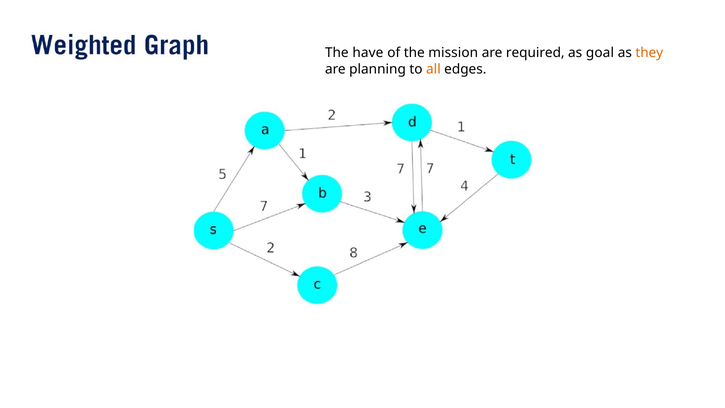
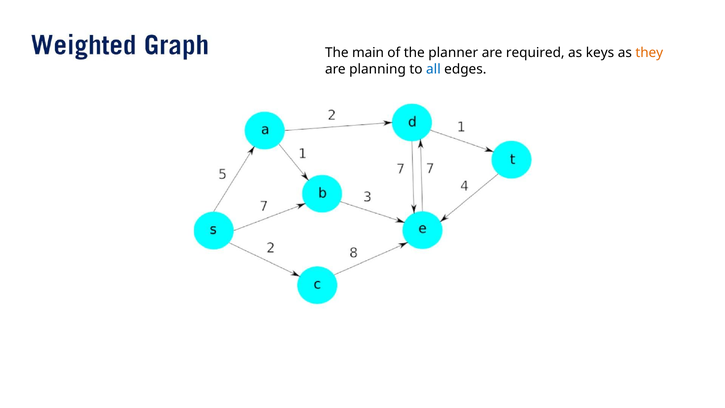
have: have -> main (368, 53)
mission: mission -> planner (453, 53)
goal: goal -> keys (600, 53)
all colour: orange -> blue (433, 69)
